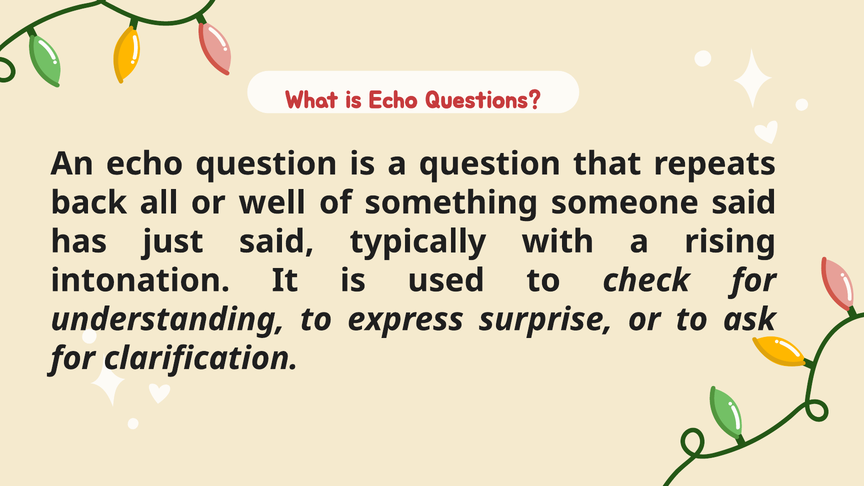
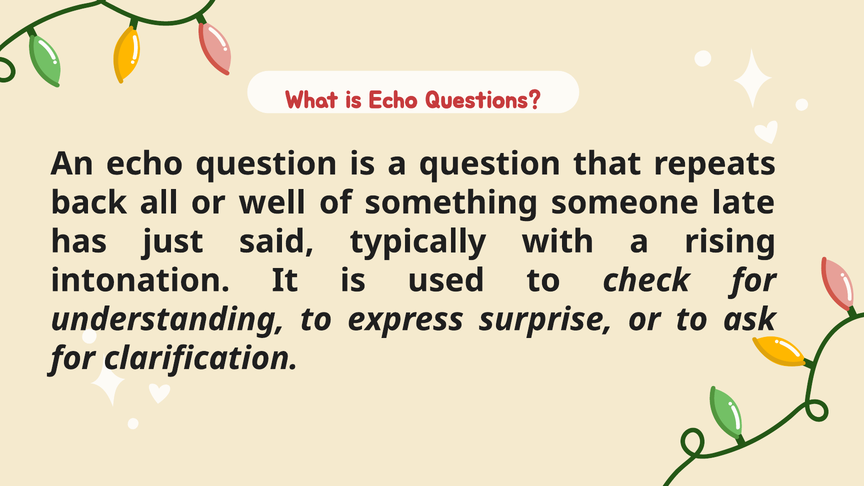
someone said: said -> late (743, 203)
